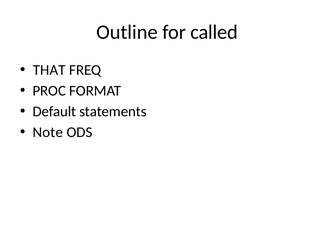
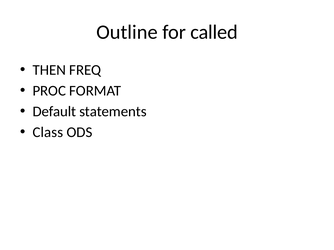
THAT: THAT -> THEN (49, 70)
Note: Note -> Class (48, 132)
